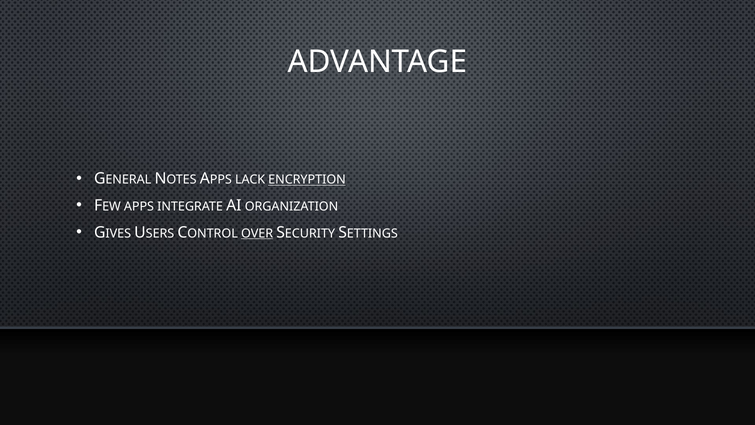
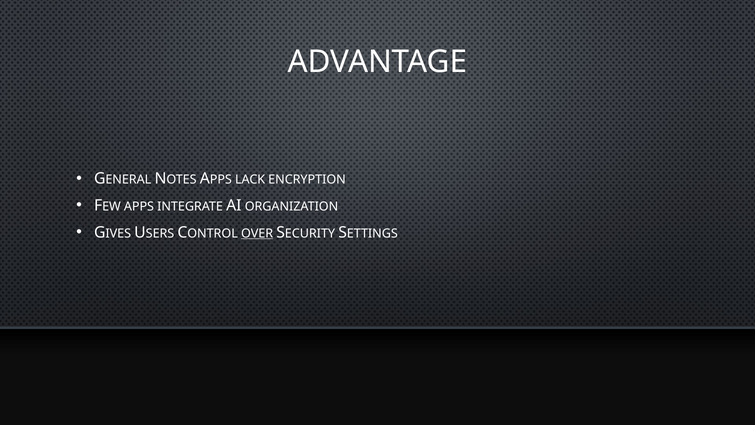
ENCRYPTION underline: present -> none (307, 180)
